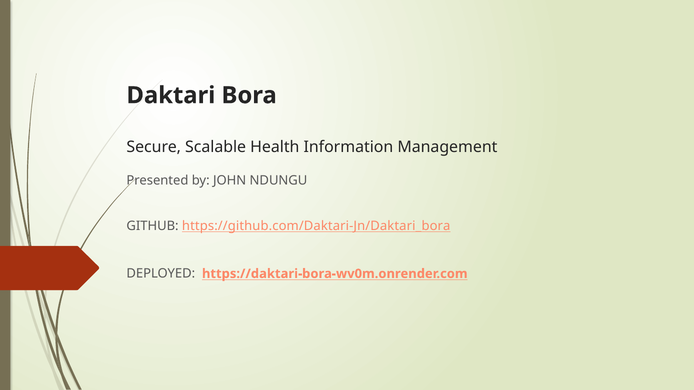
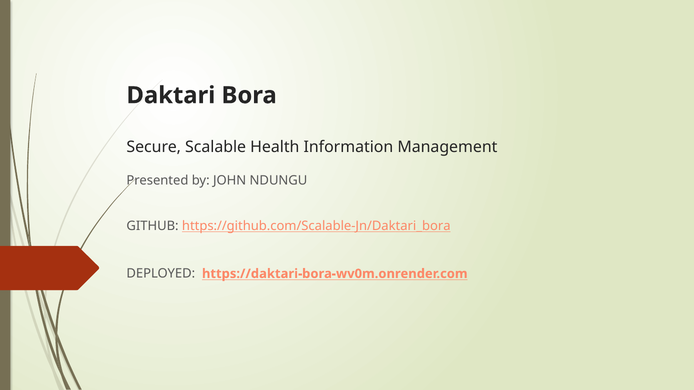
https://github.com/Daktari-Jn/Daktari_bora: https://github.com/Daktari-Jn/Daktari_bora -> https://github.com/Scalable-Jn/Daktari_bora (316, 226)
